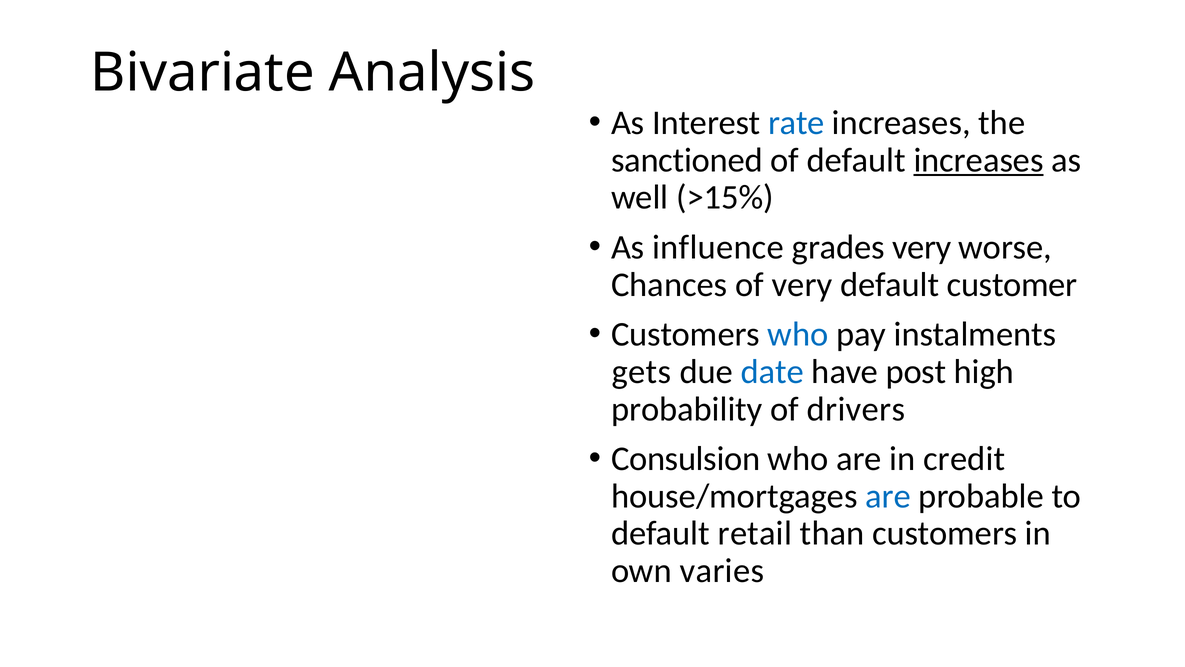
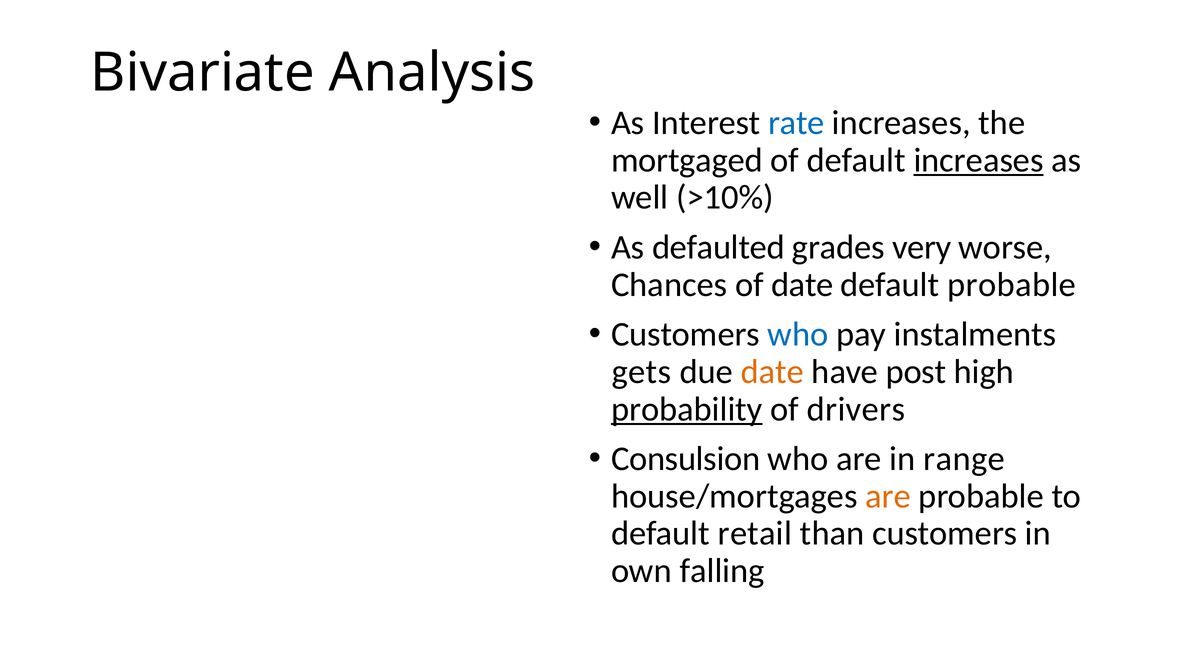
sanctioned: sanctioned -> mortgaged (687, 160)
>15%: >15% -> >10% (725, 197)
influence: influence -> defaulted (718, 247)
of very: very -> date (802, 284)
default customer: customer -> probable (1012, 284)
date colour: blue -> orange (772, 371)
probability underline: none -> present (687, 409)
credit: credit -> range (964, 459)
are colour: blue -> orange (888, 496)
varies: varies -> falling (722, 571)
